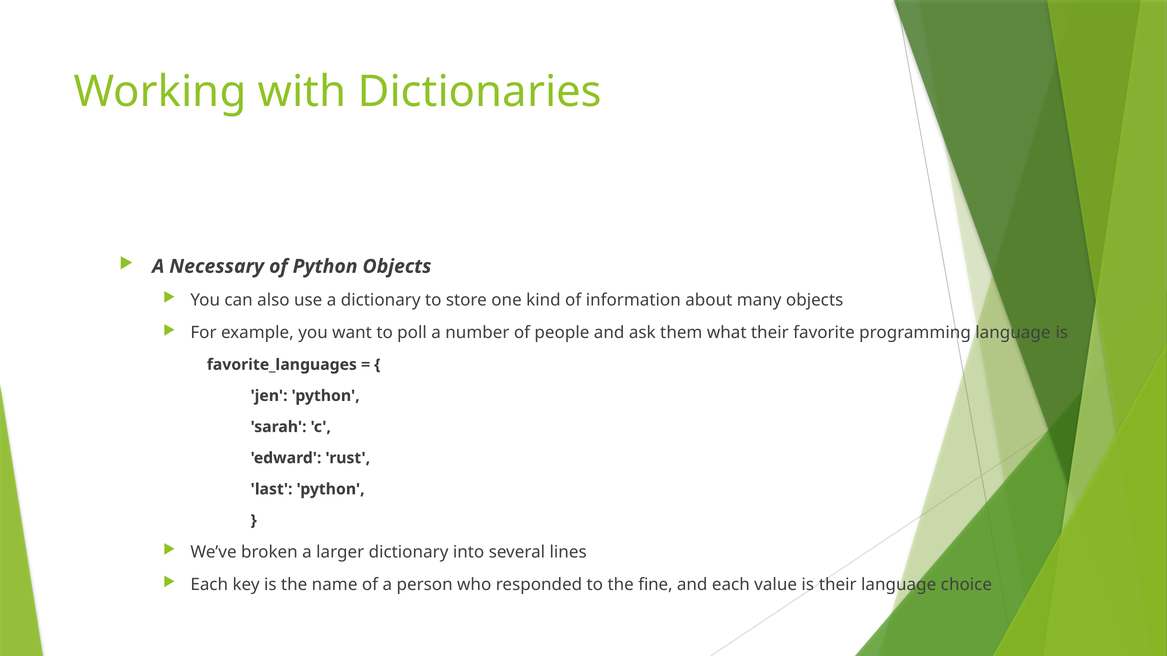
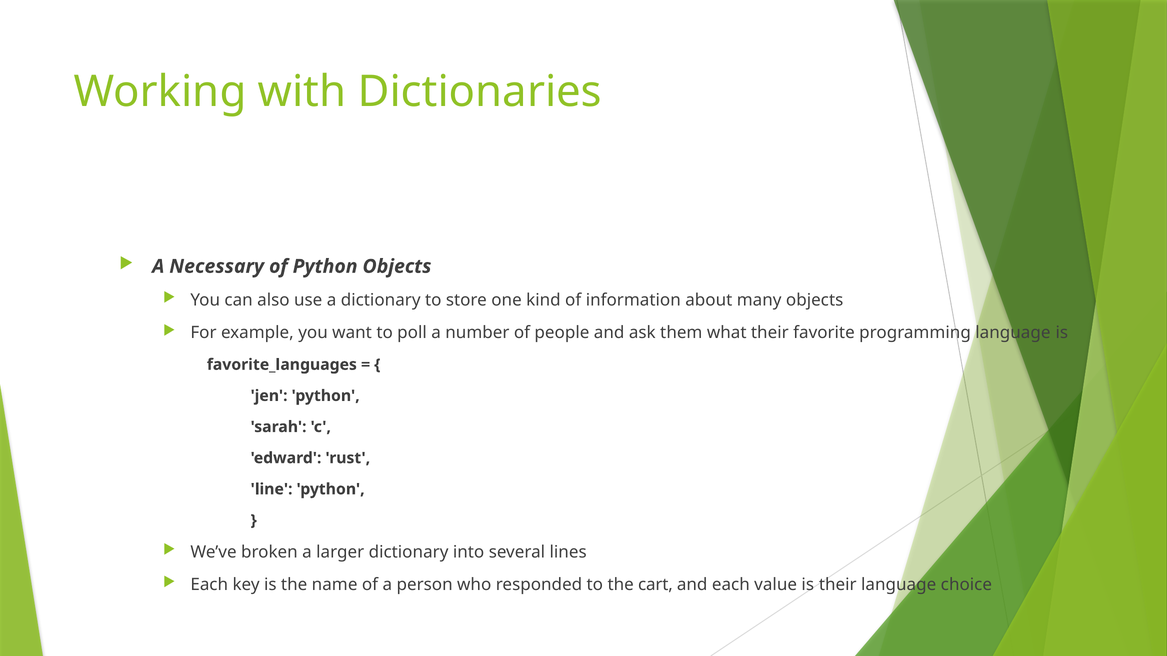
last: last -> line (272, 489)
fine: fine -> cart (655, 585)
